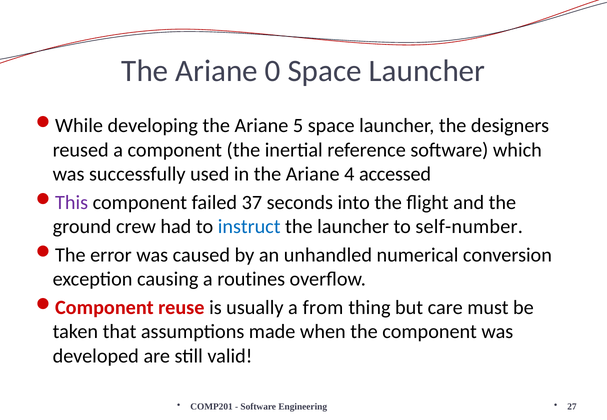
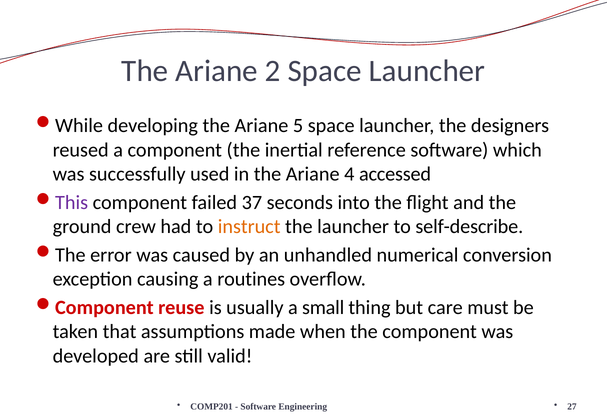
0: 0 -> 2 (273, 71)
instruct colour: blue -> orange (249, 227)
self-number: self-number -> self-describe (469, 227)
from: from -> small (323, 308)
